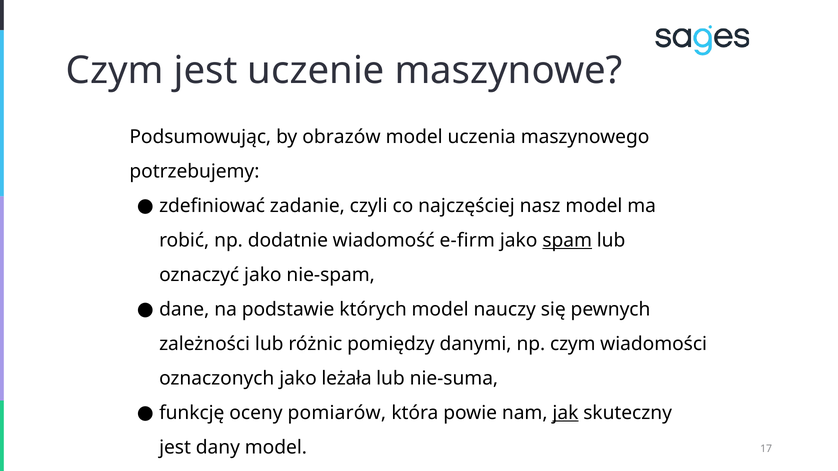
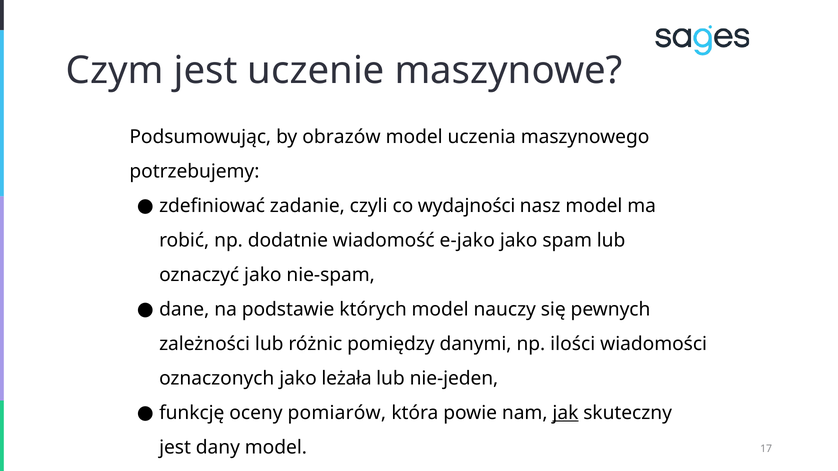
najczęściej: najczęściej -> wydajności (467, 206)
e-firm: e-firm -> e-jako (467, 241)
spam underline: present -> none (567, 241)
np czym: czym -> ilości (573, 344)
nie-suma: nie-suma -> nie-jeden (454, 379)
